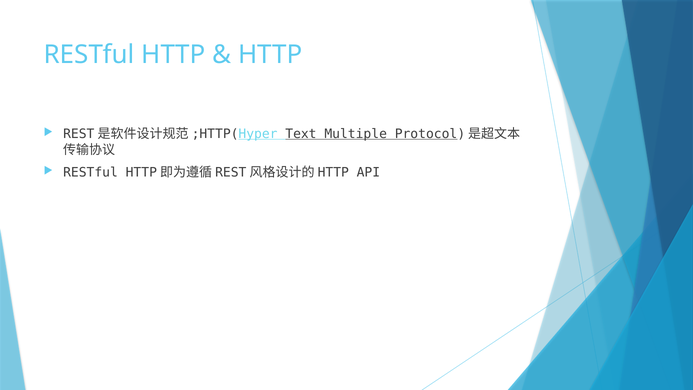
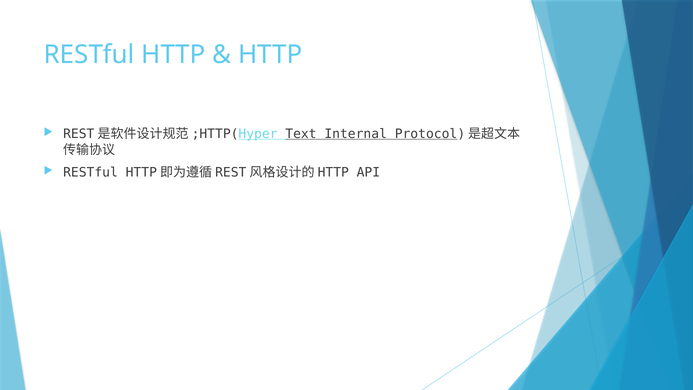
Multiple: Multiple -> Internal (356, 134)
